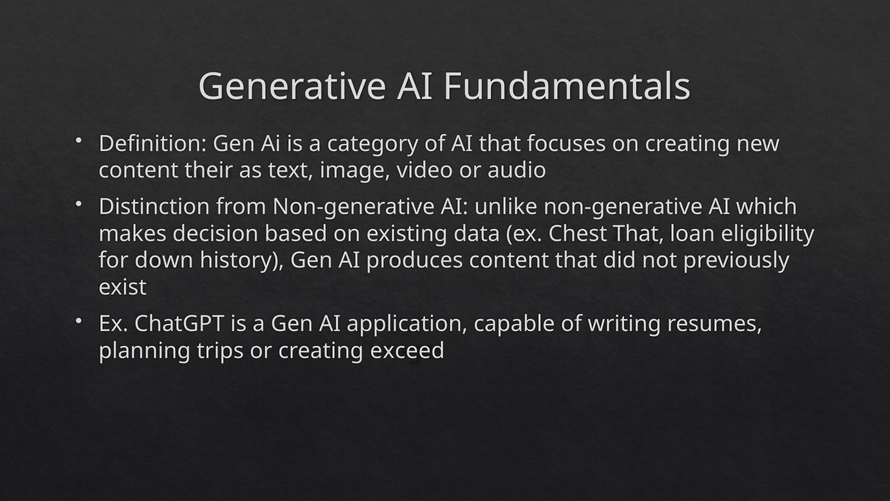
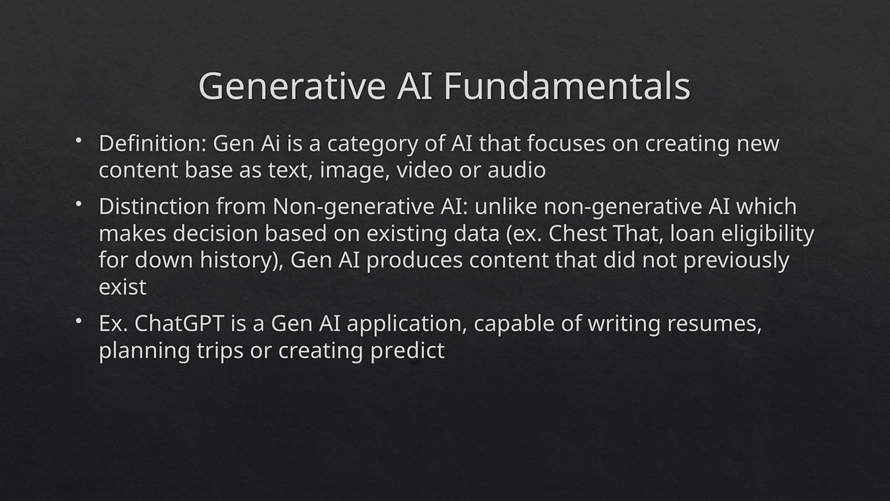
their: their -> base (209, 170)
exceed: exceed -> predict (407, 350)
